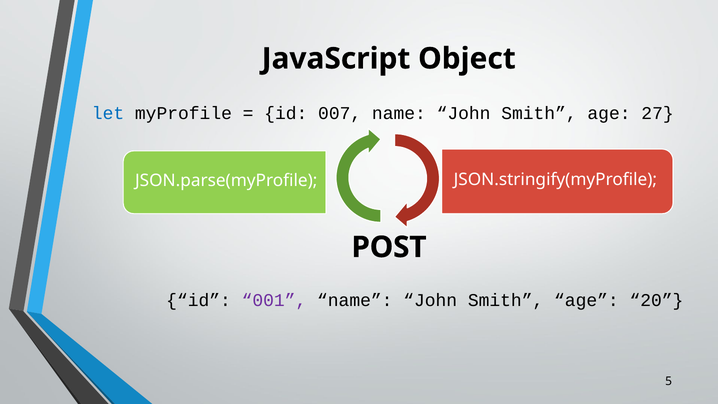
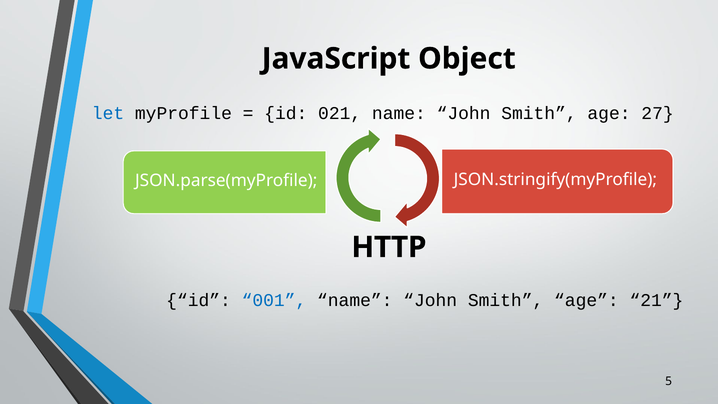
007: 007 -> 021 (340, 113)
POST: POST -> HTTP (389, 247)
001 colour: purple -> blue (274, 300)
20: 20 -> 21 (656, 300)
